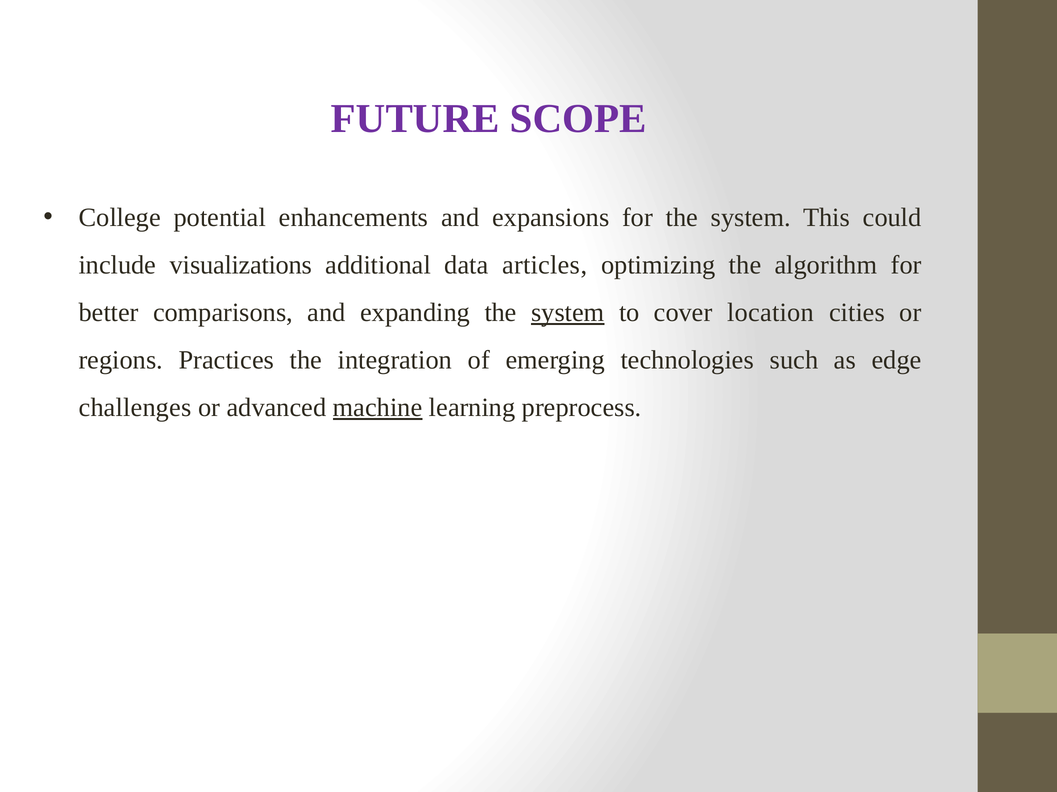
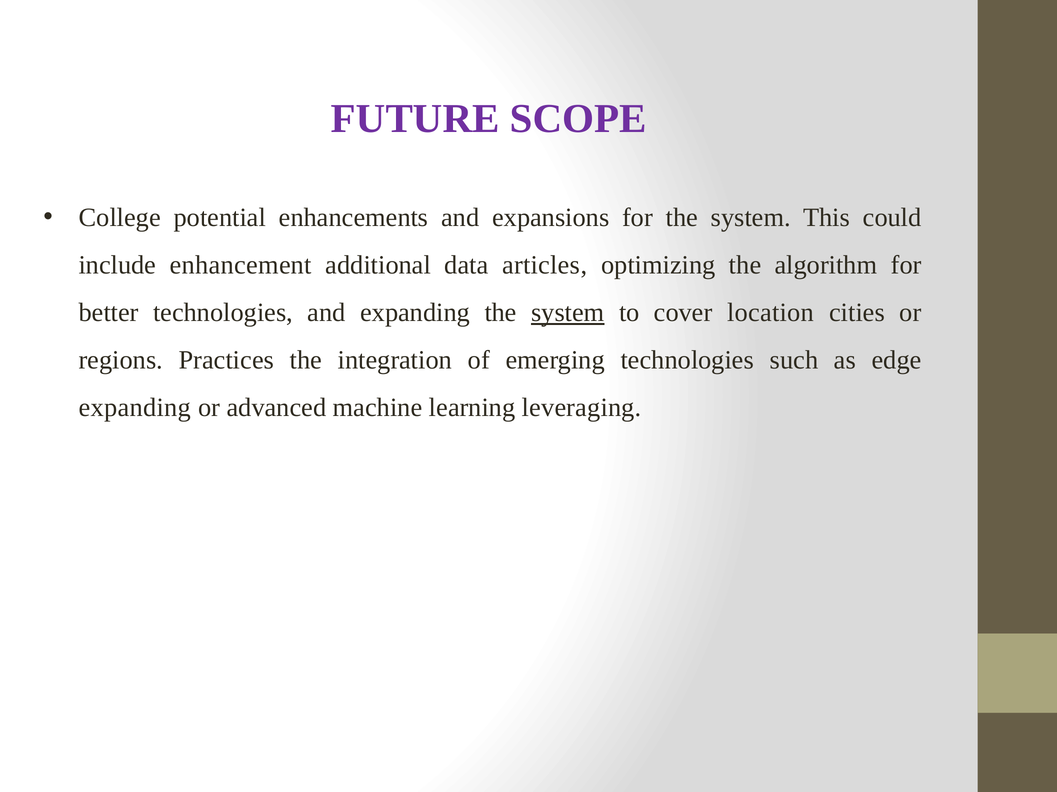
visualizations: visualizations -> enhancement (241, 265)
better comparisons: comparisons -> technologies (223, 313)
challenges: challenges -> expanding (135, 408)
machine underline: present -> none (378, 408)
preprocess: preprocess -> leveraging (582, 408)
